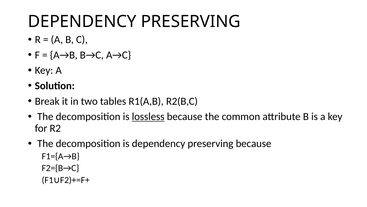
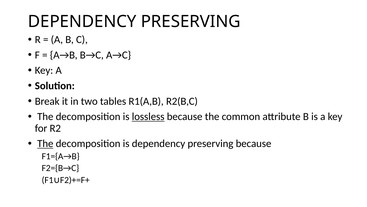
The underline: none -> present (45, 143)
